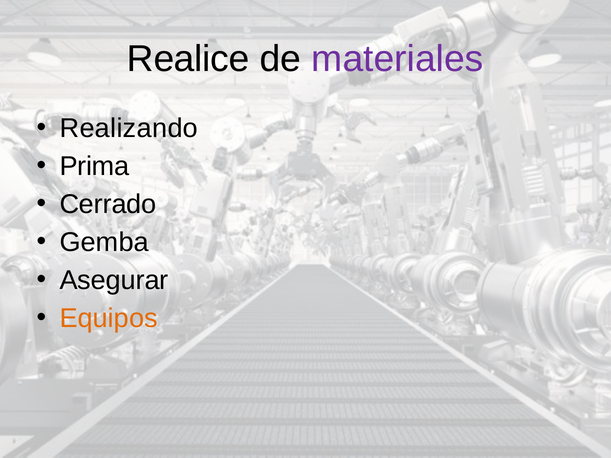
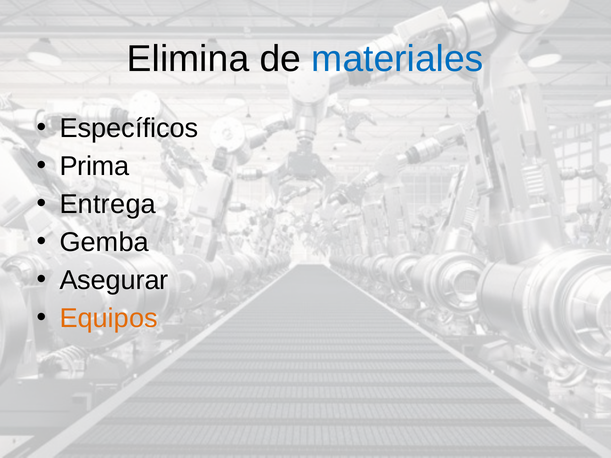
Realice: Realice -> Elimina (188, 59)
materiales colour: purple -> blue (398, 59)
Realizando: Realizando -> Específicos (129, 128)
Cerrado: Cerrado -> Entrega (108, 204)
